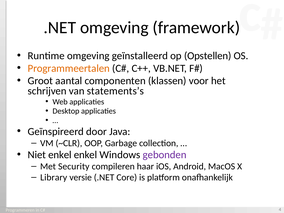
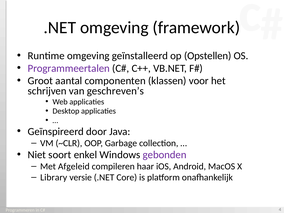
Programmeertalen colour: orange -> purple (69, 68)
statements’s: statements’s -> geschreven’s (115, 91)
Niet enkel: enkel -> soort (60, 155)
Security: Security -> Afgeleid (74, 166)
